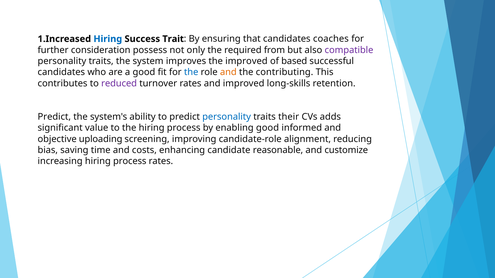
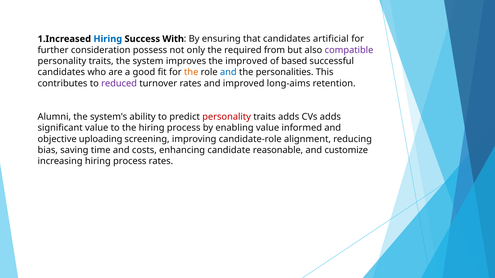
Trait: Trait -> With (173, 39)
coaches: coaches -> artificial (331, 39)
the colour: blue -> orange (191, 72)
and colour: orange -> blue (228, 72)
contributing: contributing -> personalities (285, 72)
long-skills: long-skills -> long-aims (289, 84)
Predict: Predict -> Alumni (54, 117)
personality colour: blue -> red (227, 117)
traits their: their -> adds (289, 117)
enabling good: good -> value (268, 128)
